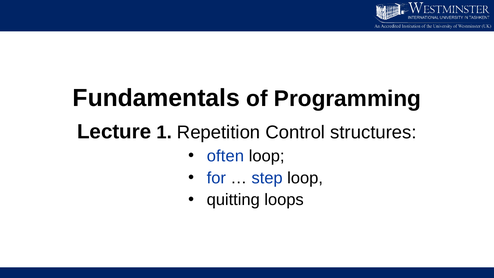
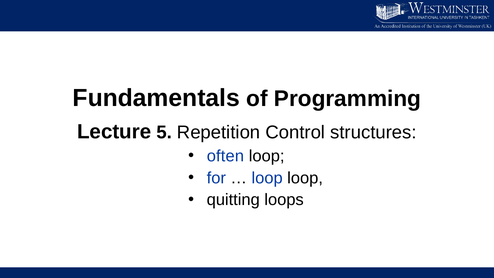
1: 1 -> 5 (164, 132)
step: step -> loop (267, 178)
